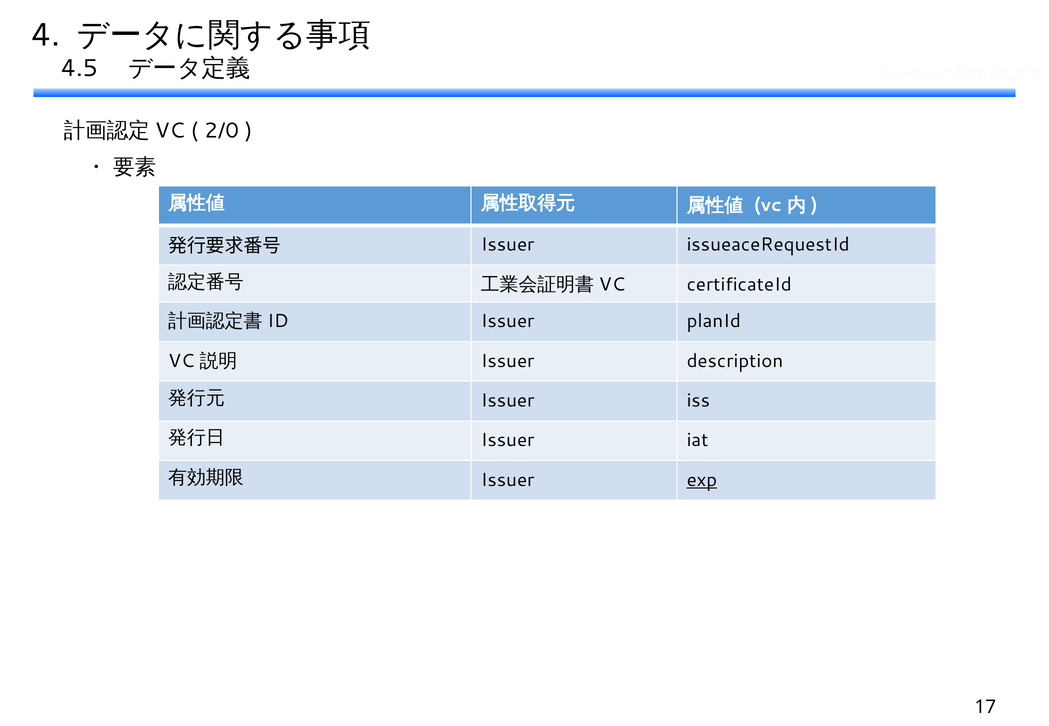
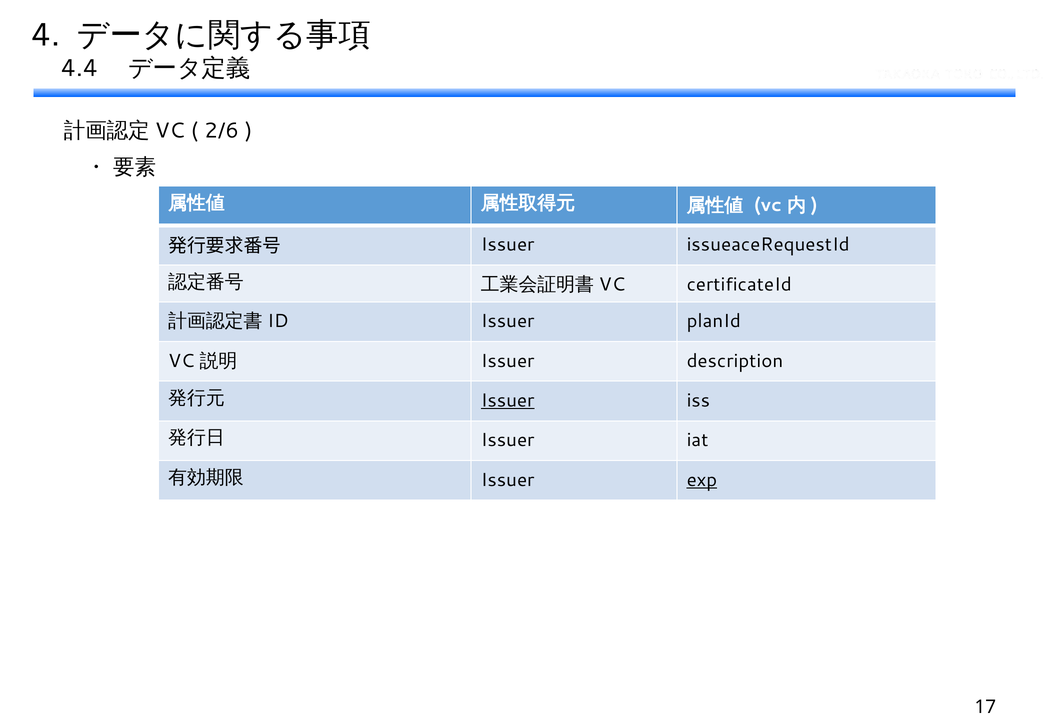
4.5: 4.5 -> 4.4 (79, 68)
2/0: 2/0 -> 2/6 (222, 131)
Issuer underline: none -> present (508, 401)
